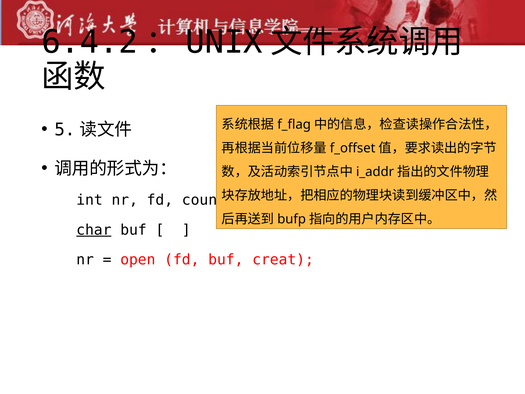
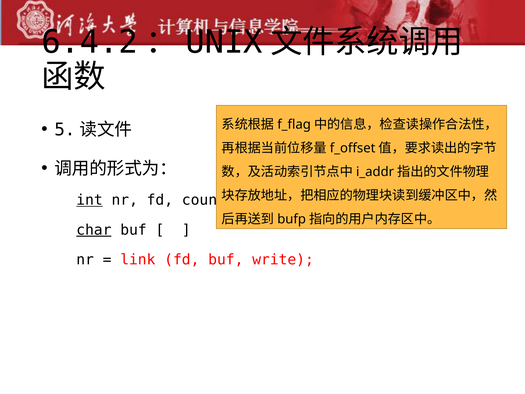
int underline: none -> present (90, 200)
open: open -> link (138, 260)
creat: creat -> write (283, 260)
